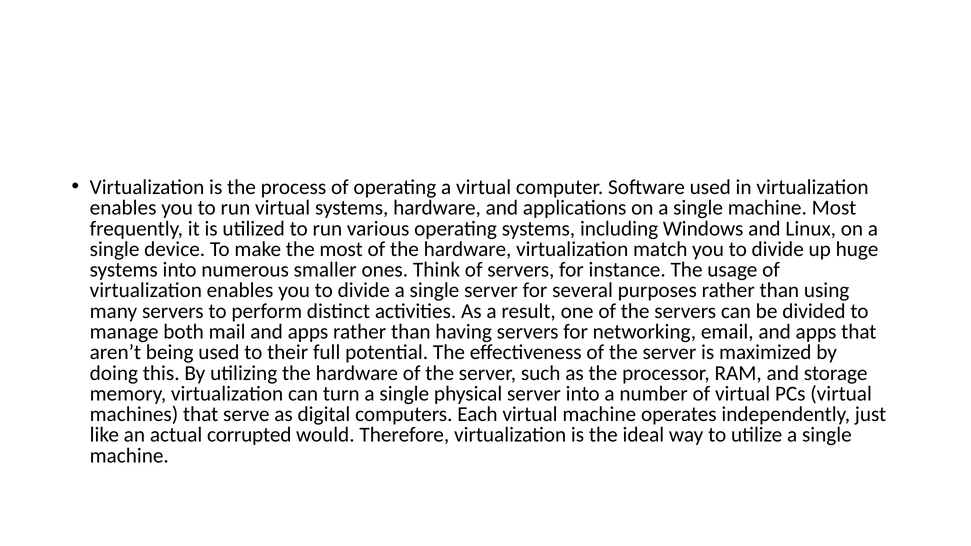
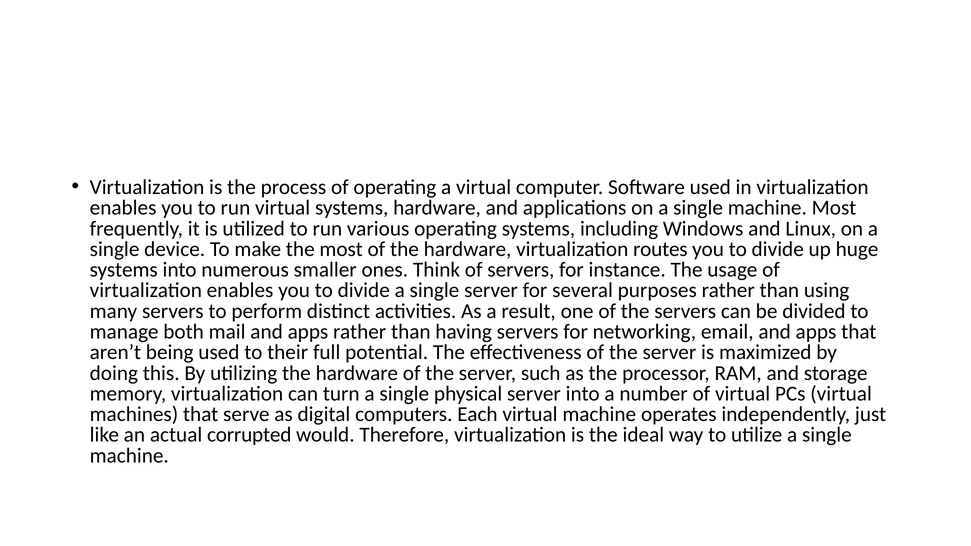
match: match -> routes (660, 249)
